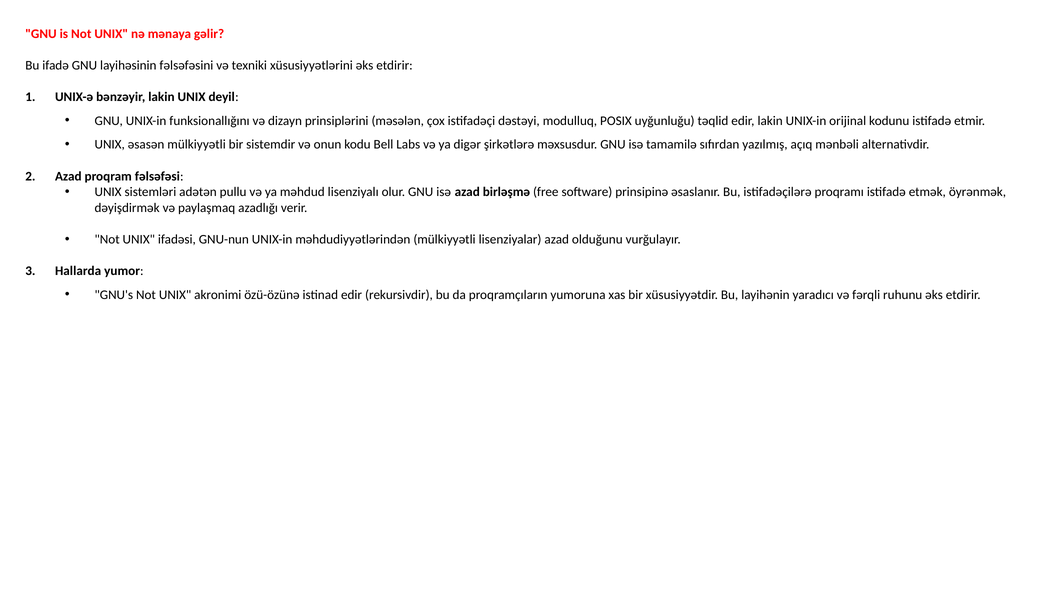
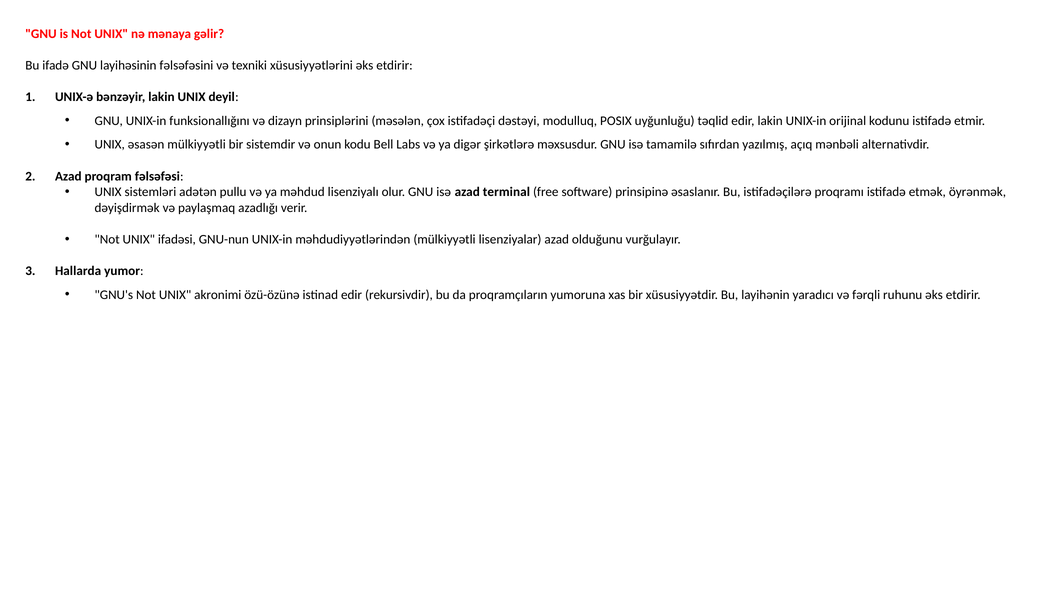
birləşmə: birləşmə -> terminal (506, 192)
